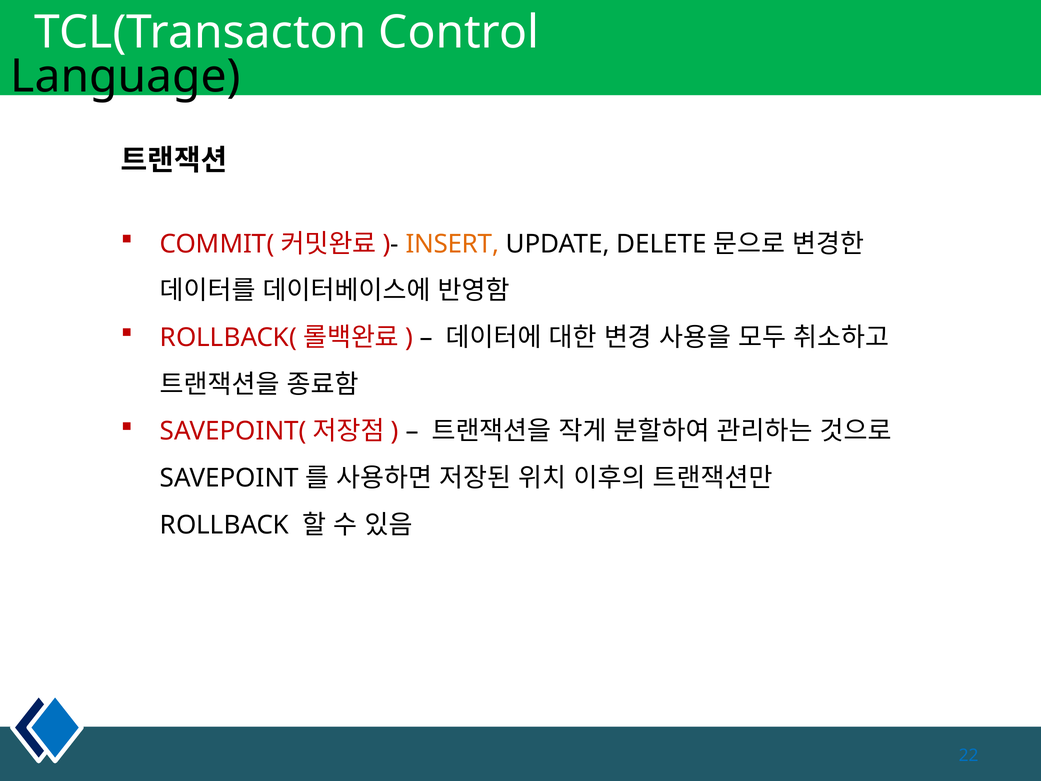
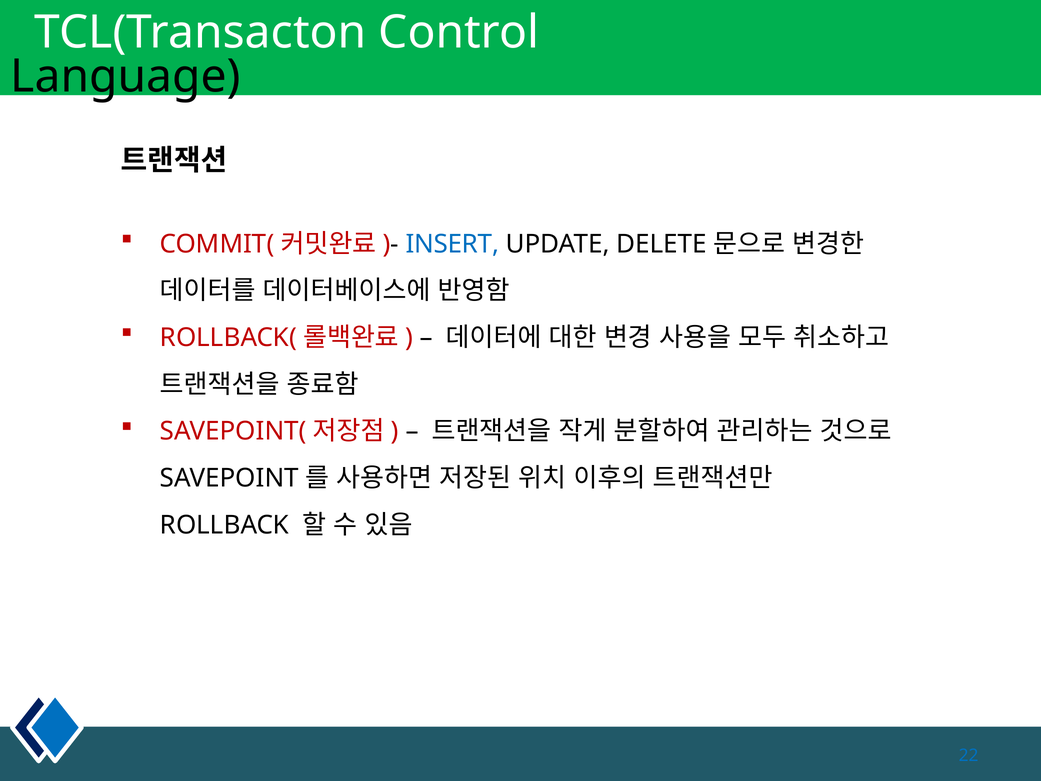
INSERT colour: orange -> blue (452, 244)
